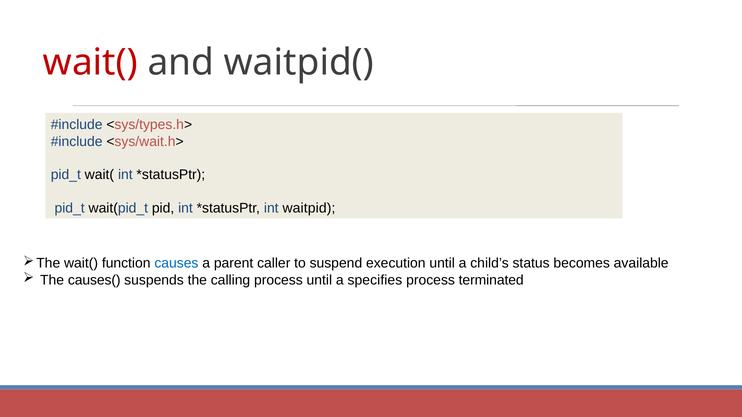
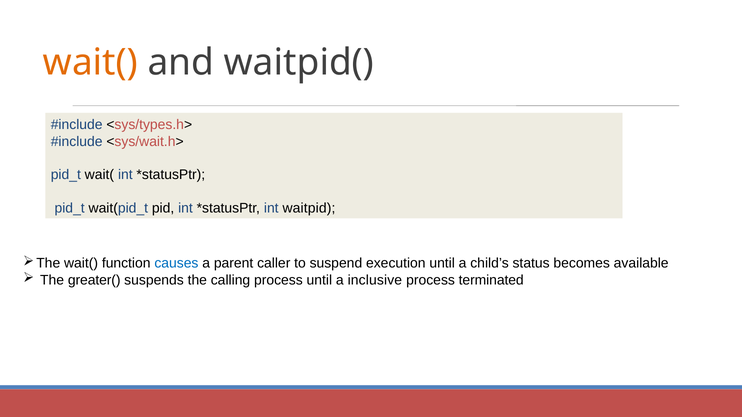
wait( colour: red -> orange (90, 63)
causes(: causes( -> greater( (94, 280)
specifies: specifies -> inclusive (375, 280)
